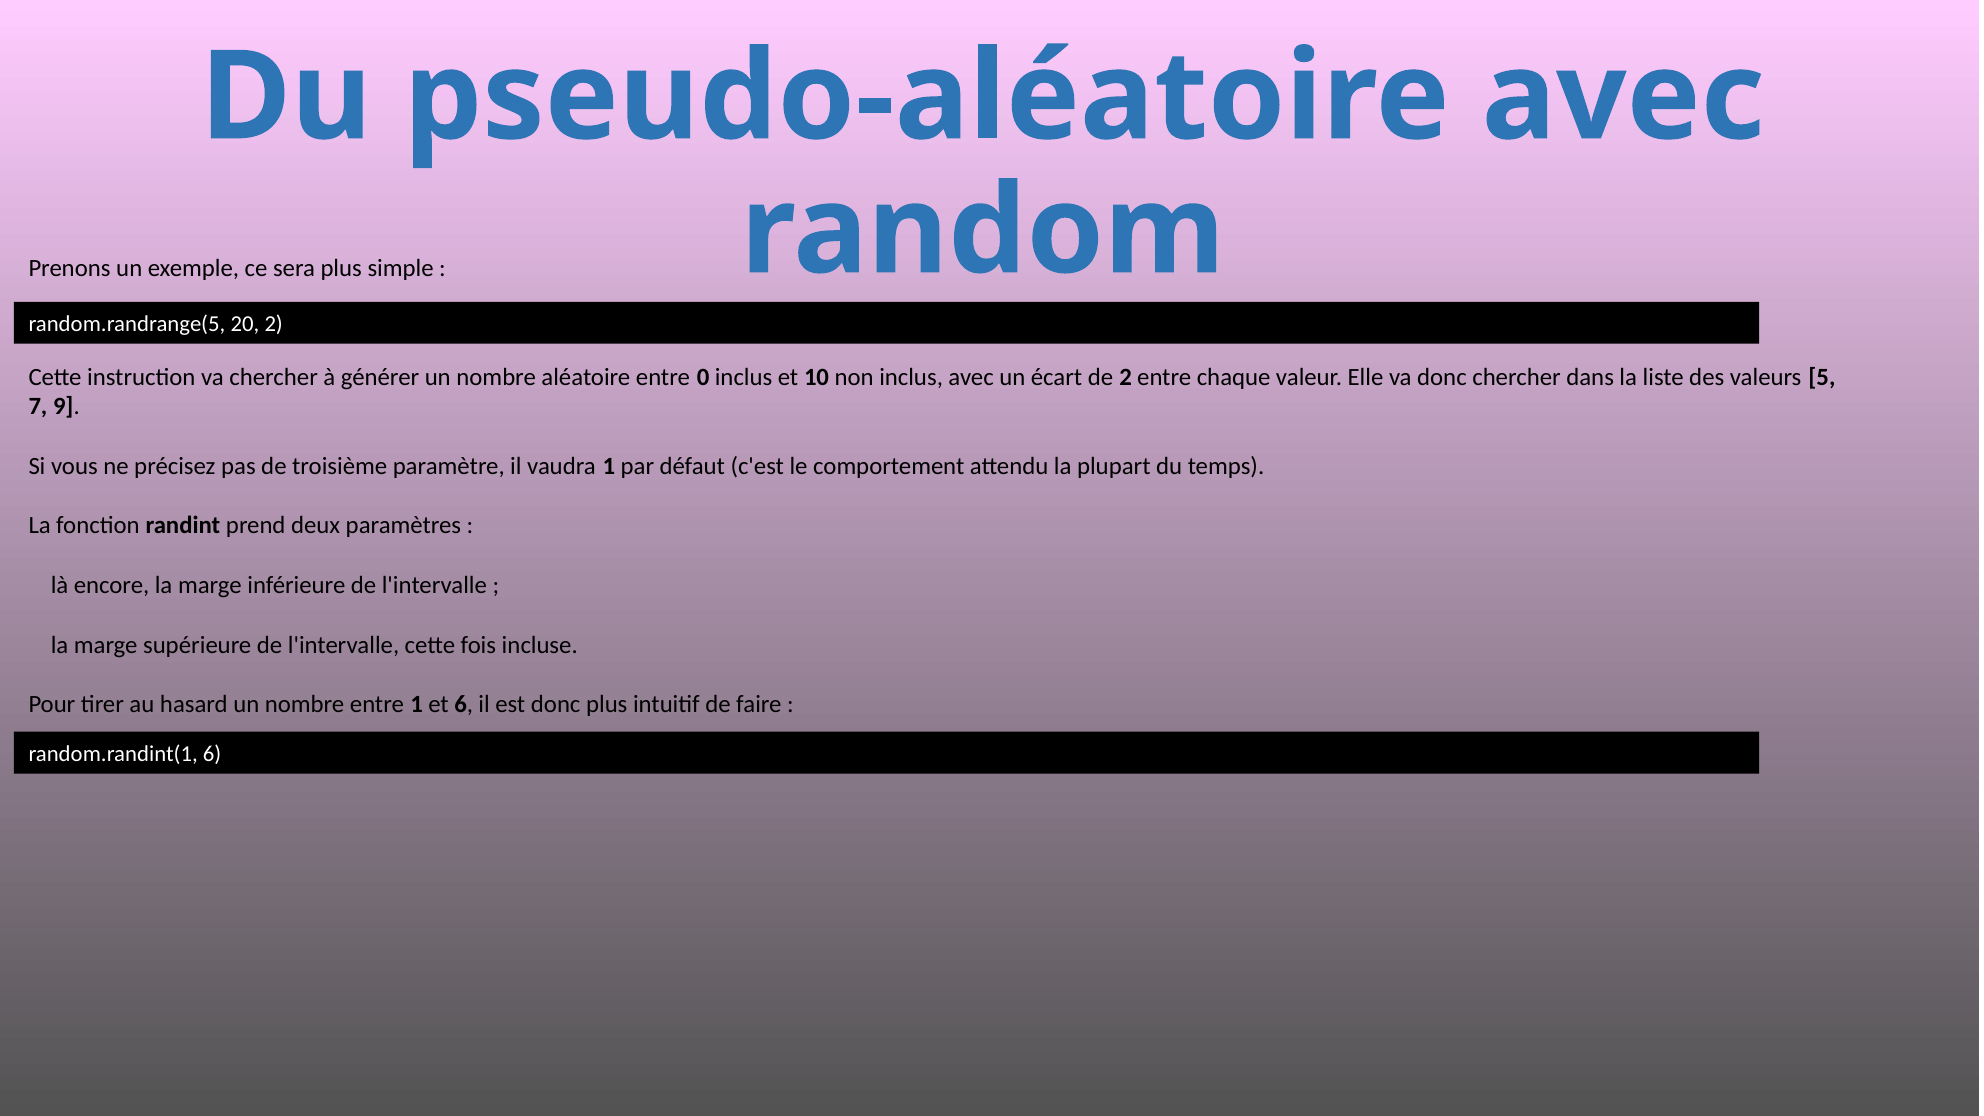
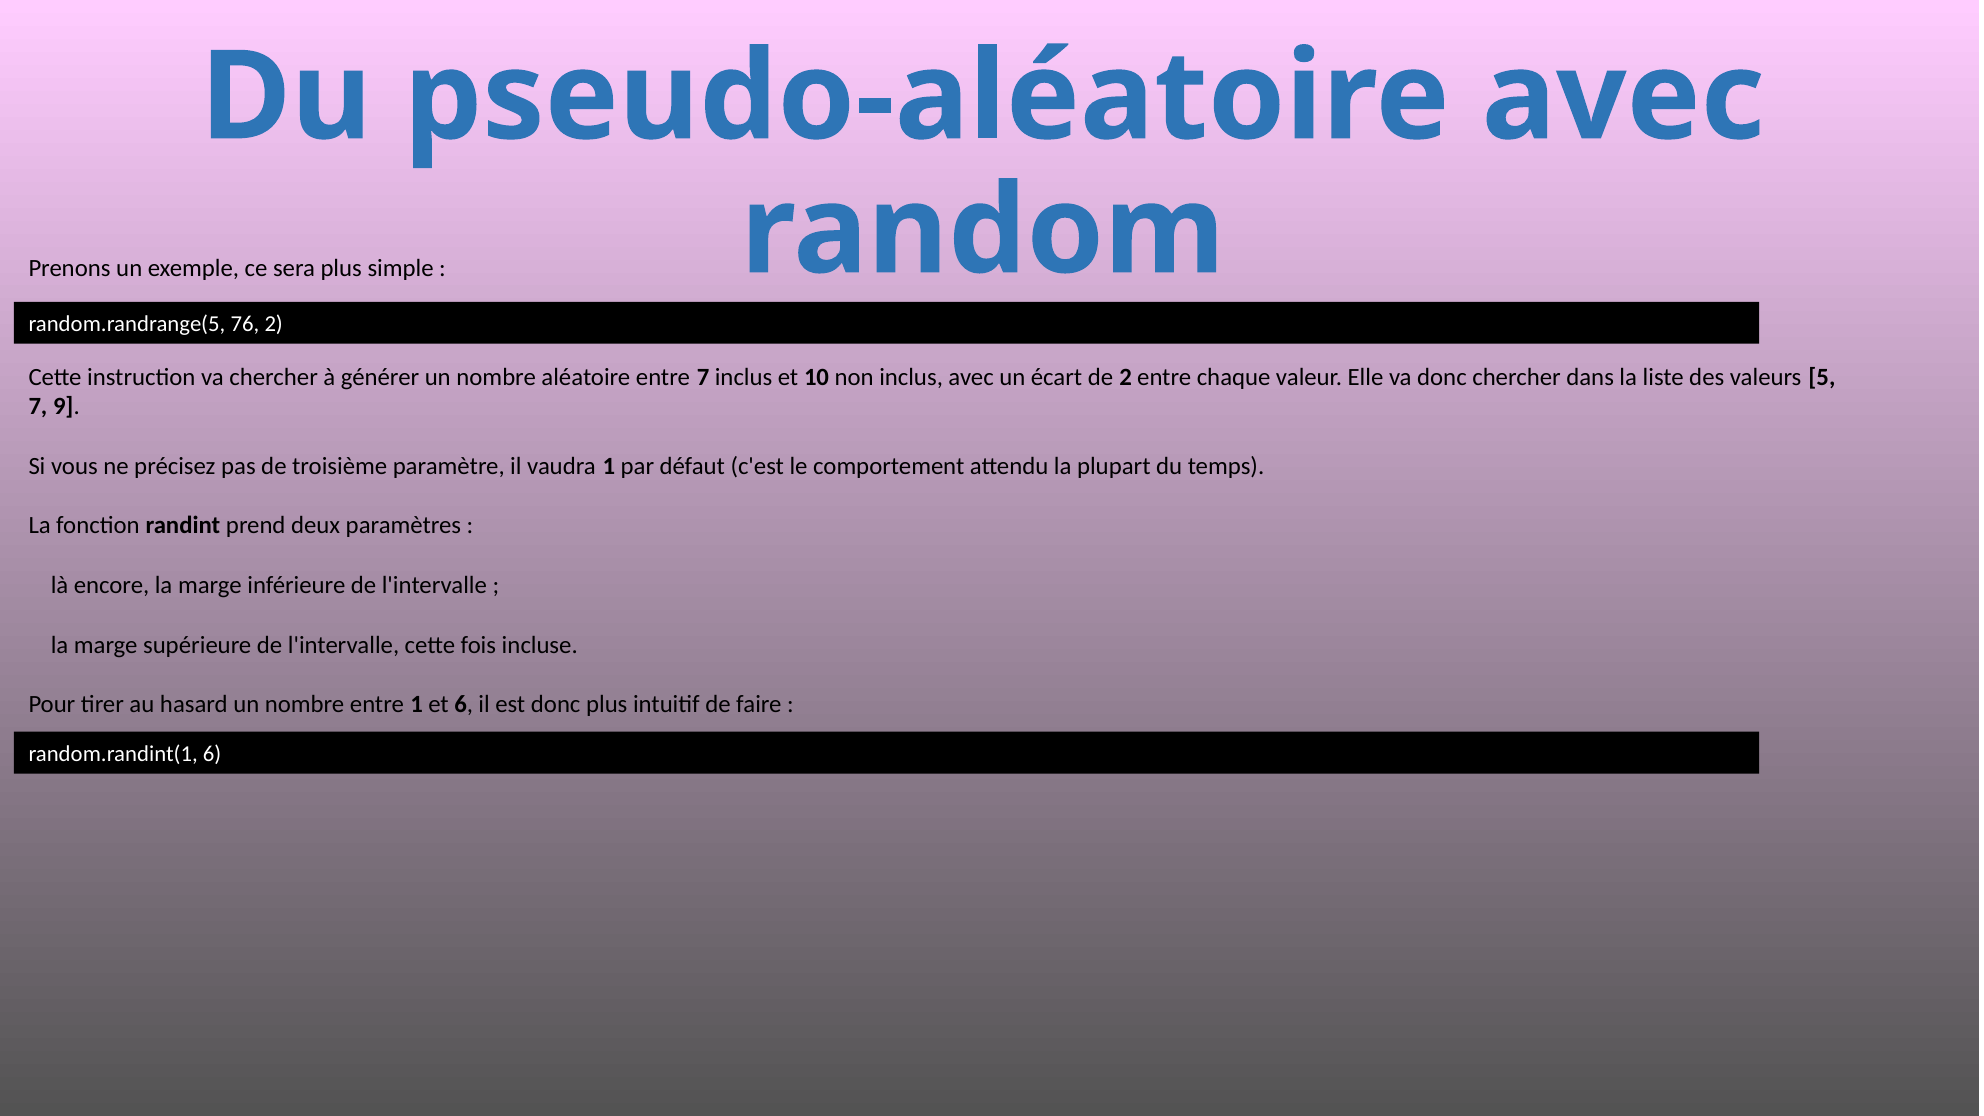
20: 20 -> 76 (245, 324)
entre 0: 0 -> 7 (703, 377)
